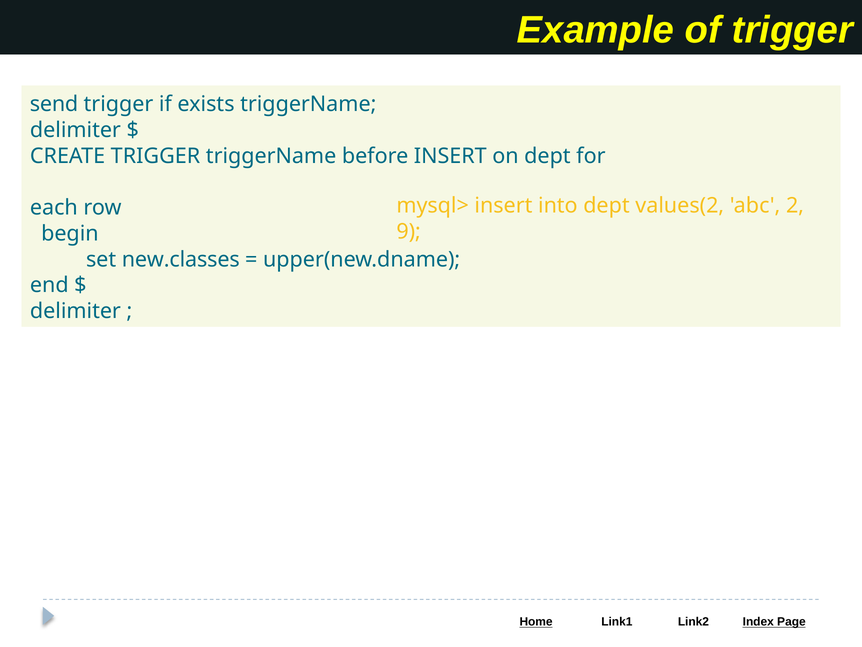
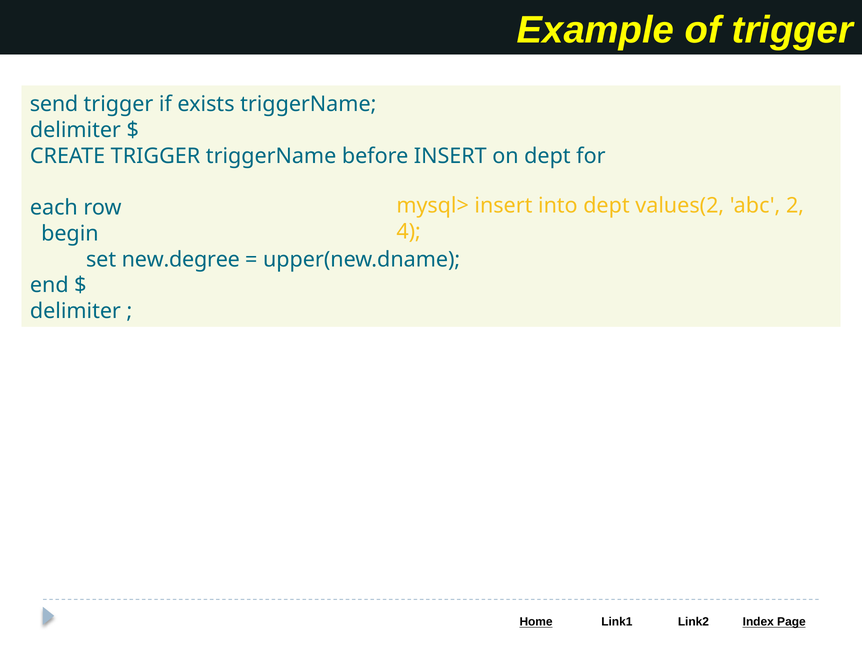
9: 9 -> 4 (409, 231)
new.classes: new.classes -> new.degree (181, 259)
